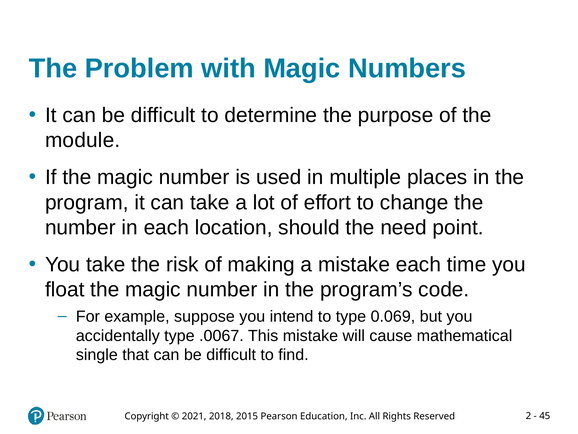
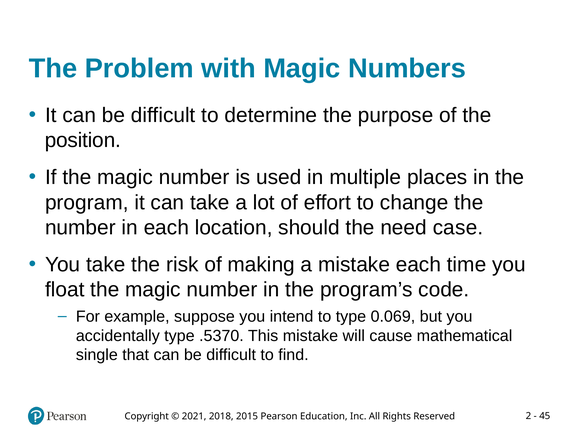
module: module -> position (83, 140)
point: point -> case (458, 227)
.0067: .0067 -> .5370 (221, 335)
